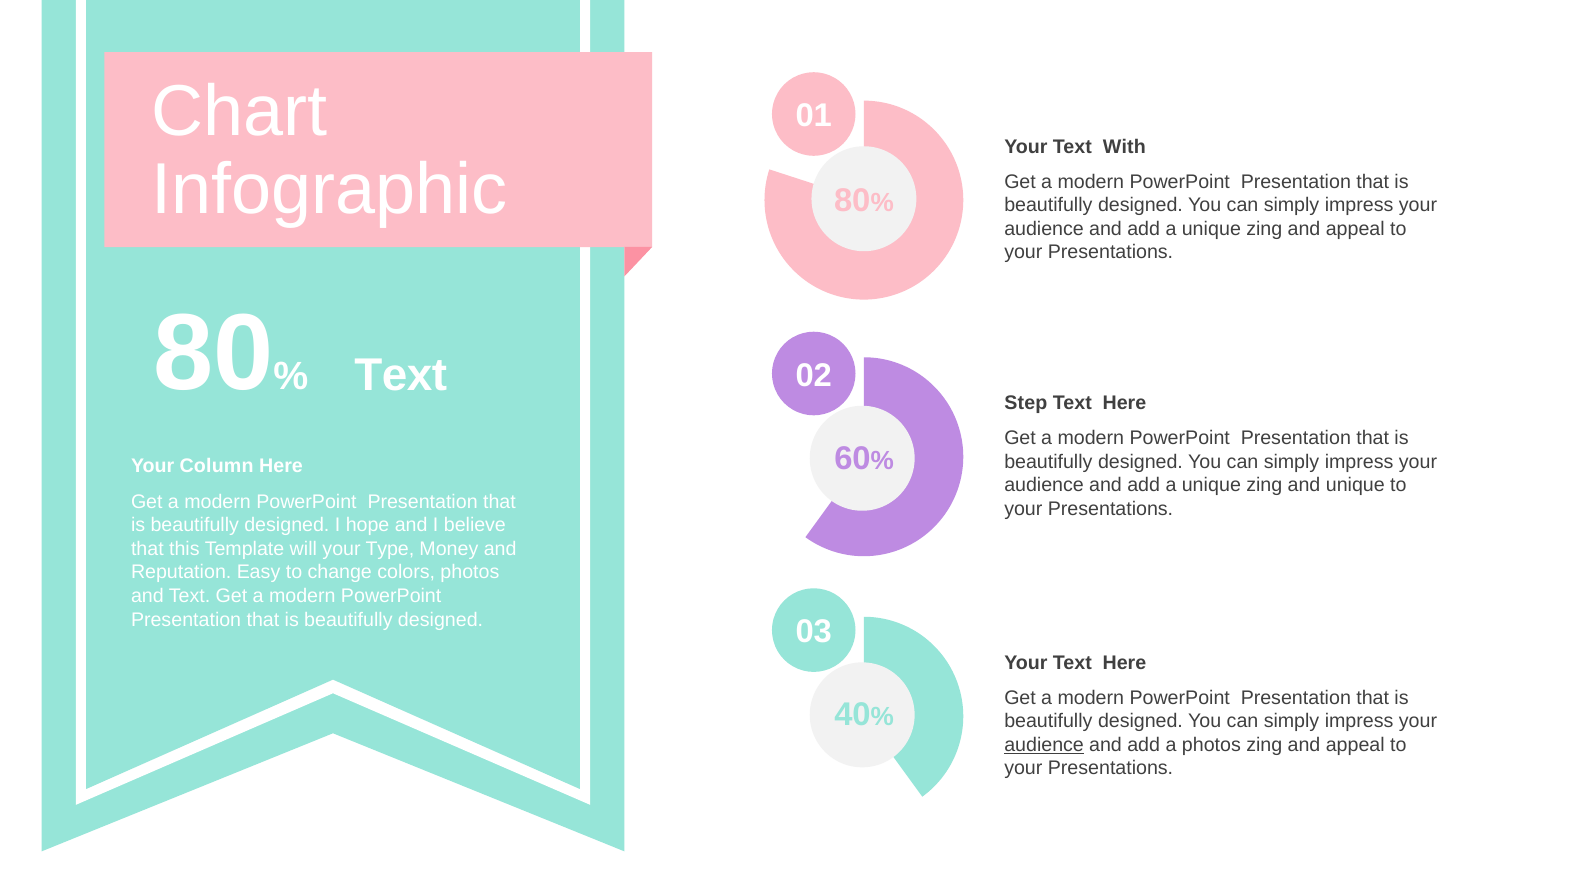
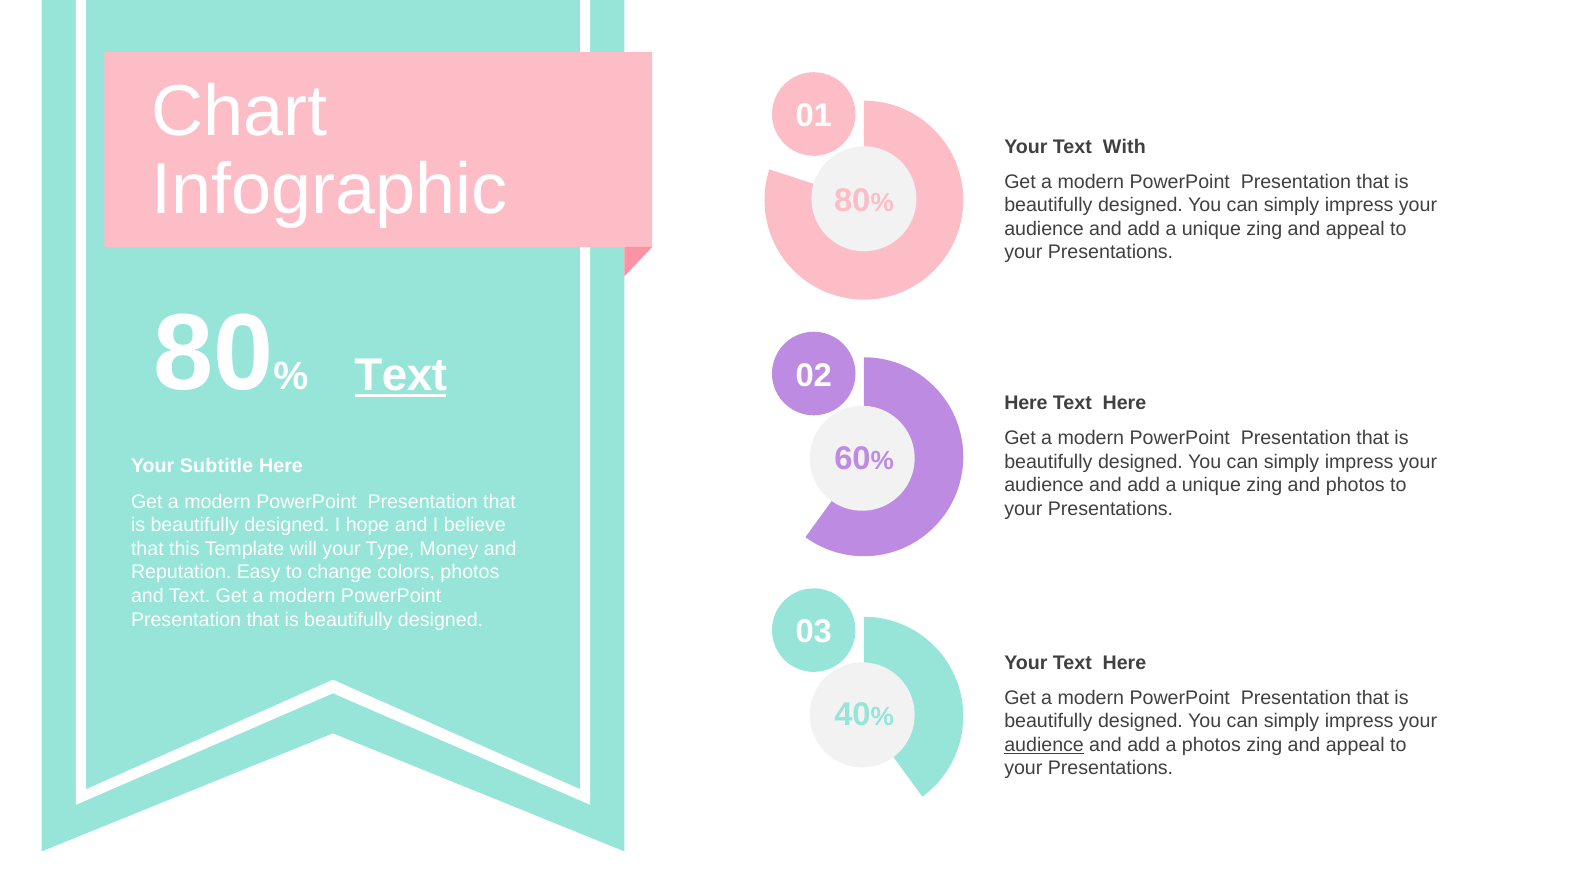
Text underline: none -> present (401, 375)
Step: Step -> Here (1026, 403)
Column: Column -> Subtitle (217, 466)
and unique: unique -> photos (1355, 485)
